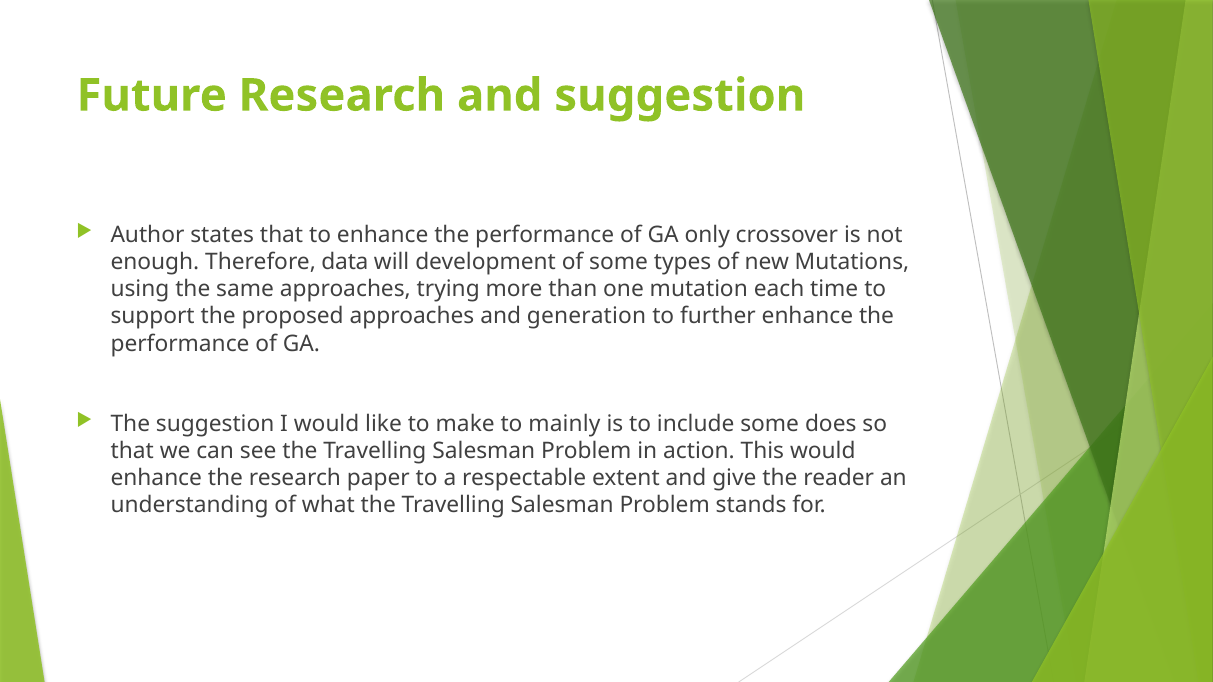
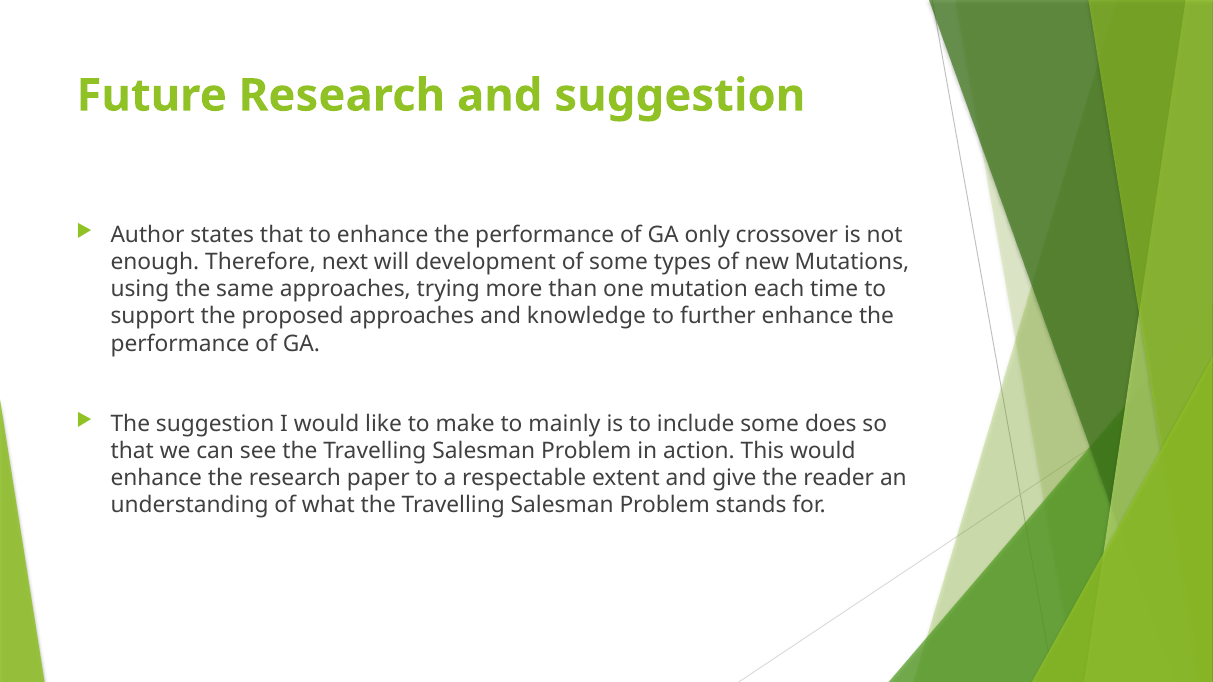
data: data -> next (345, 262)
generation: generation -> knowledge (587, 317)
